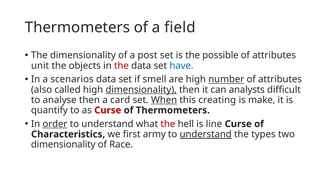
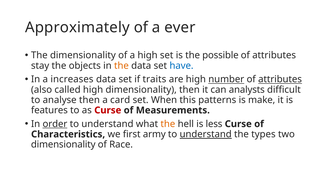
Thermometers: Thermometers -> Approximately (77, 27)
field: field -> ever (180, 27)
a post: post -> high (148, 55)
unit: unit -> stay (40, 66)
the colour: red -> orange (121, 66)
scenarios: scenarios -> increases (72, 79)
smell: smell -> traits (154, 79)
attributes underline: none -> present (280, 79)
dimensionality underline: present -> none (141, 90)
When underline: present -> none (164, 100)
creating: creating -> patterns (217, 100)
quantify: quantify -> features (49, 110)
of Thermometers: Thermometers -> Measurements (173, 110)
the colour: red -> orange (168, 124)
line: line -> less (214, 124)
